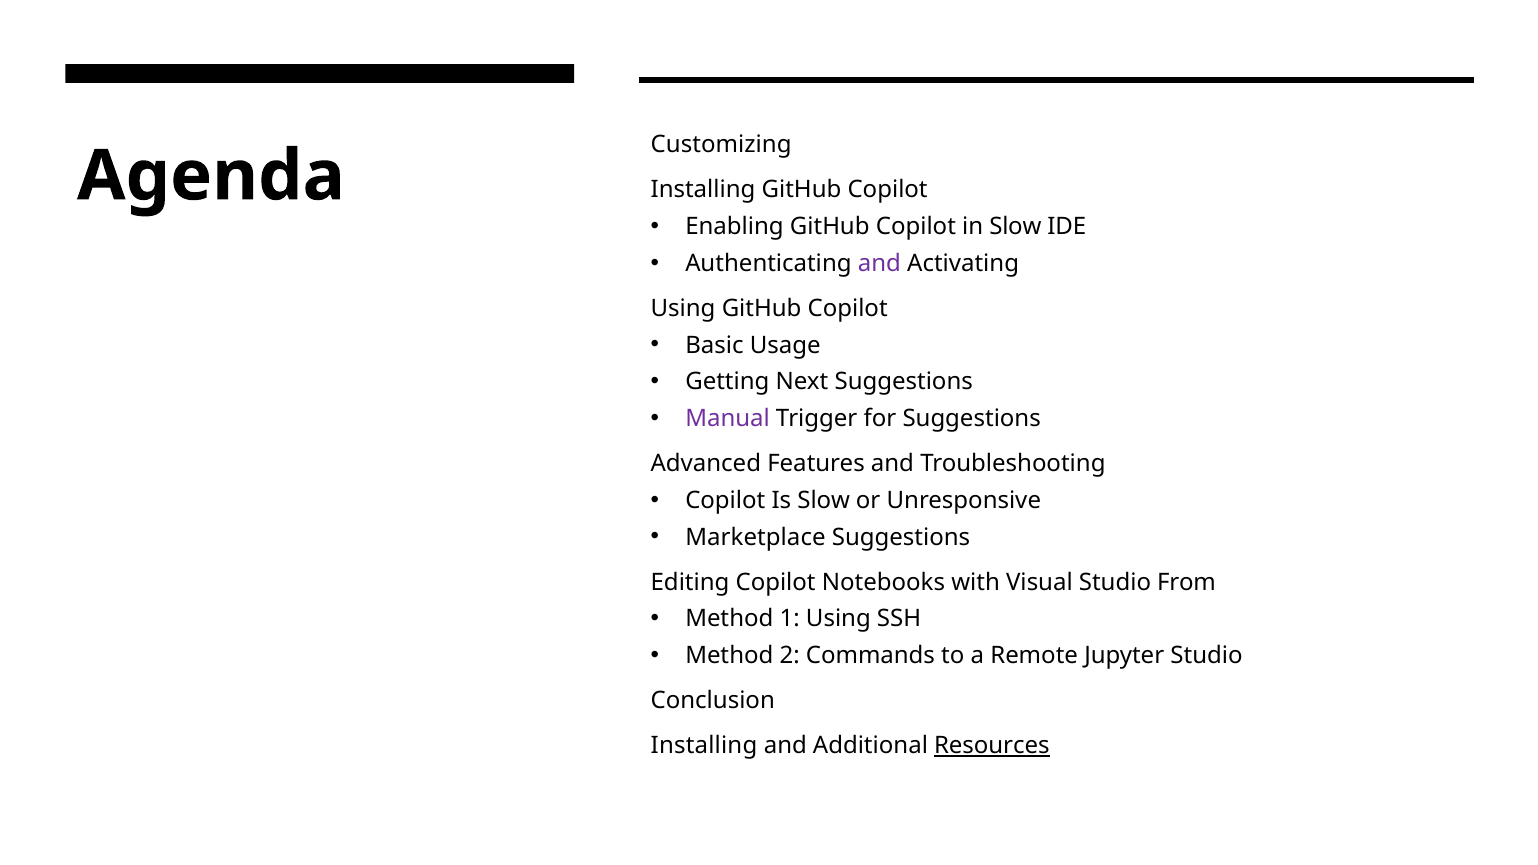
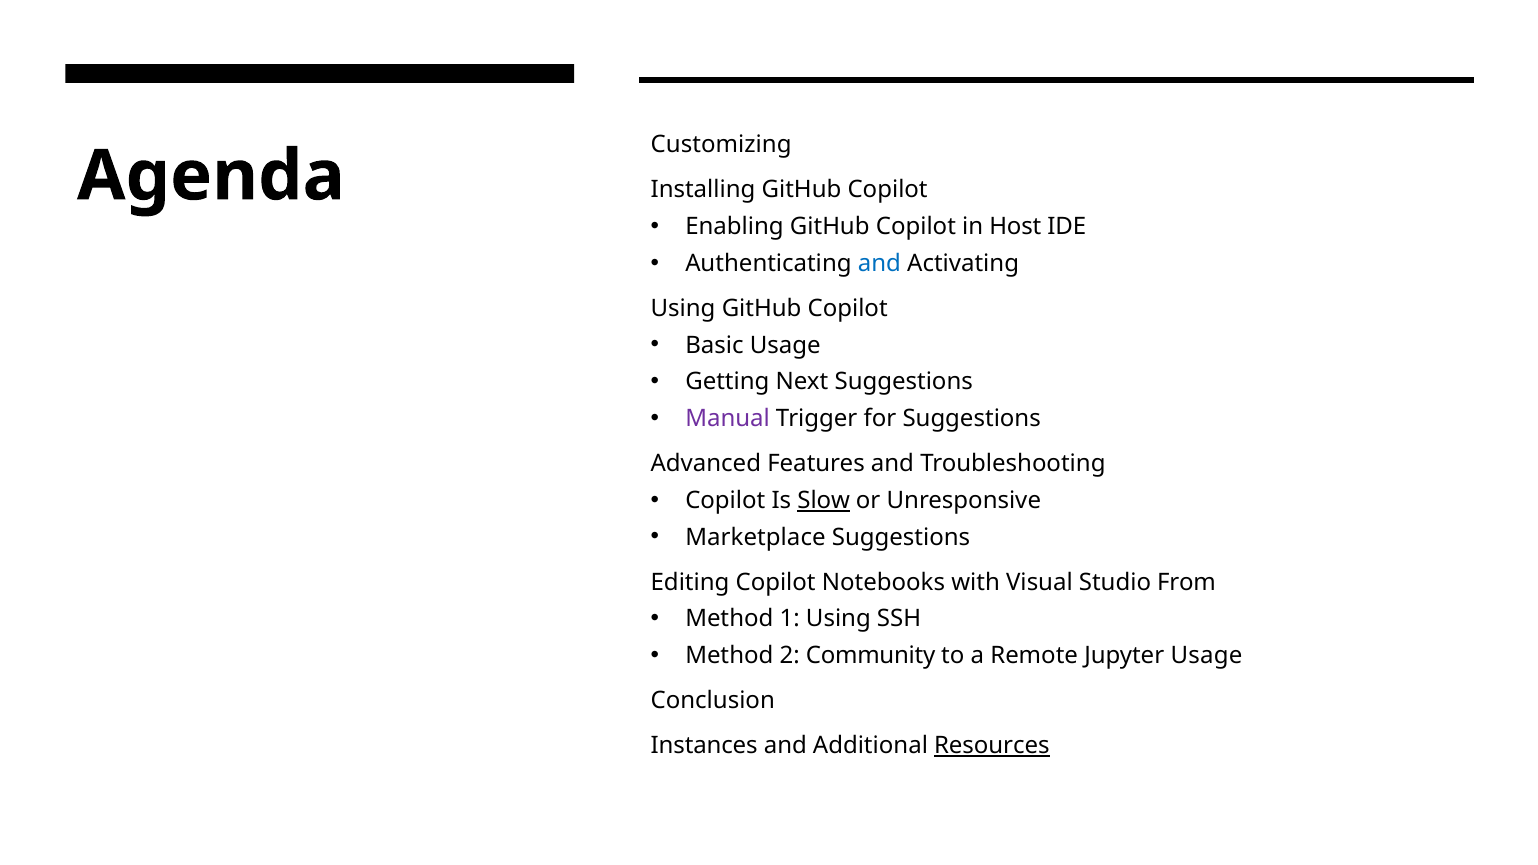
in Slow: Slow -> Host (1015, 227)
and colour: purple -> blue (879, 264)
Slow underline: none -> present (824, 501)
Commands: Commands -> Community (871, 656)
Jupyter Studio: Studio -> Usage (1206, 656)
Installing: Installing -> Instances (704, 746)
